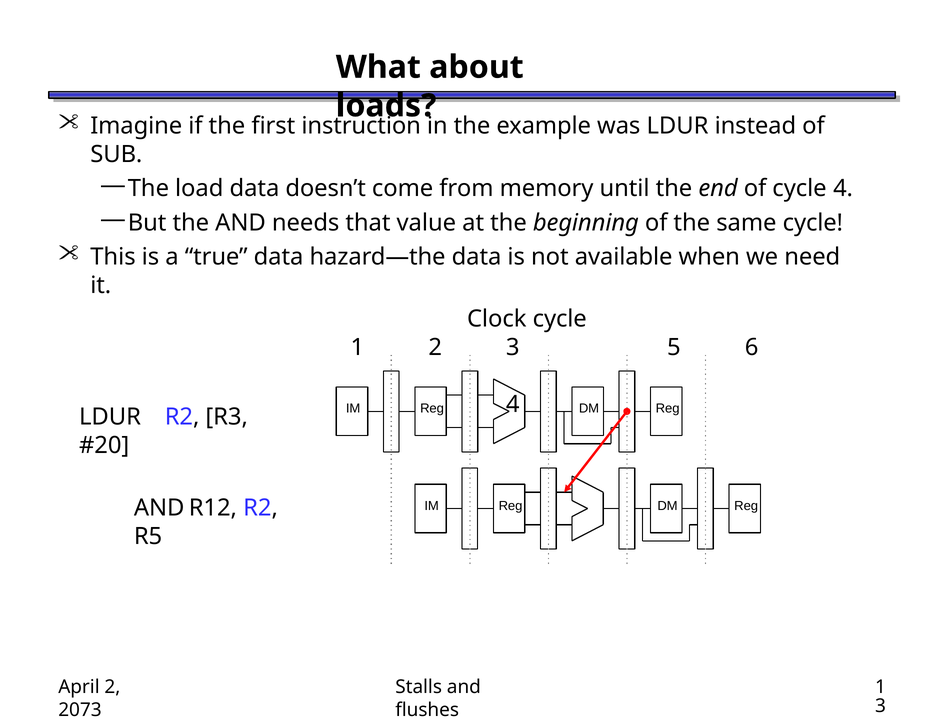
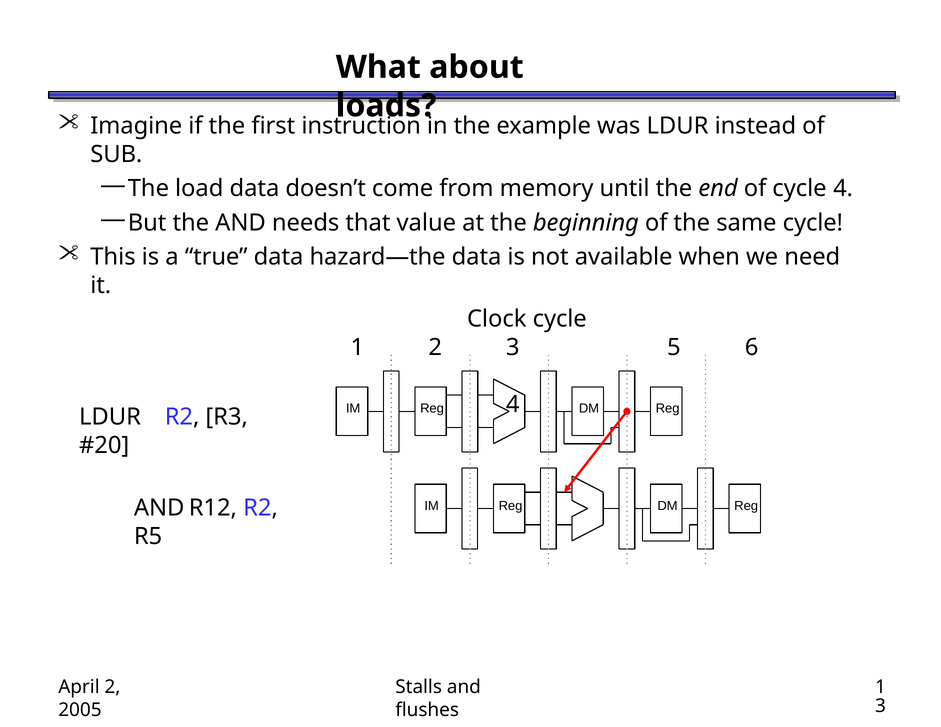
2073: 2073 -> 2005 (80, 710)
